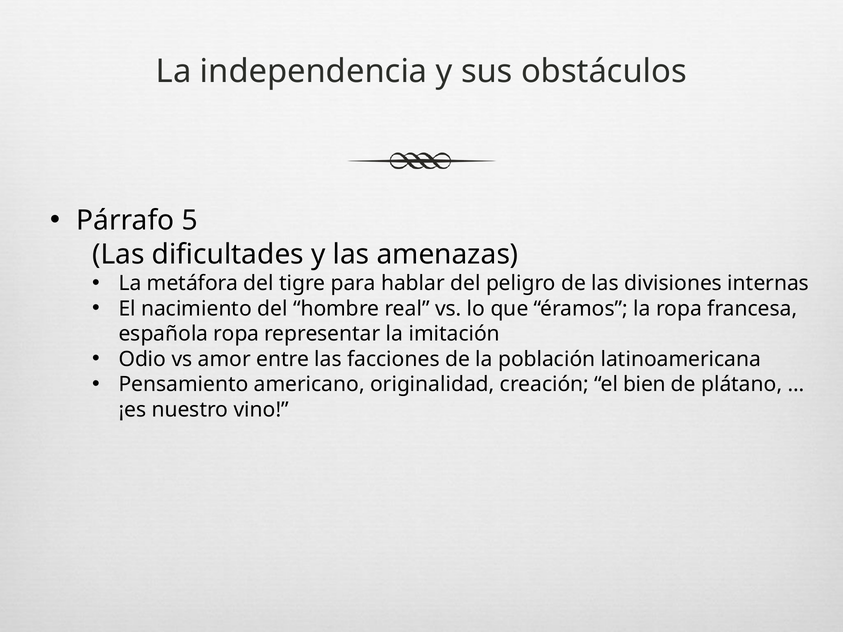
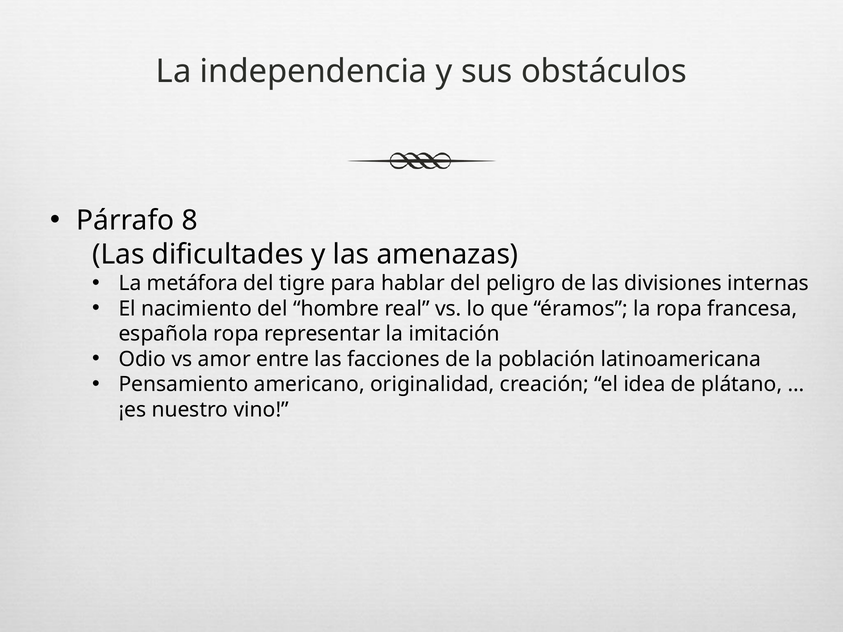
5: 5 -> 8 (190, 221)
bien: bien -> idea (644, 385)
